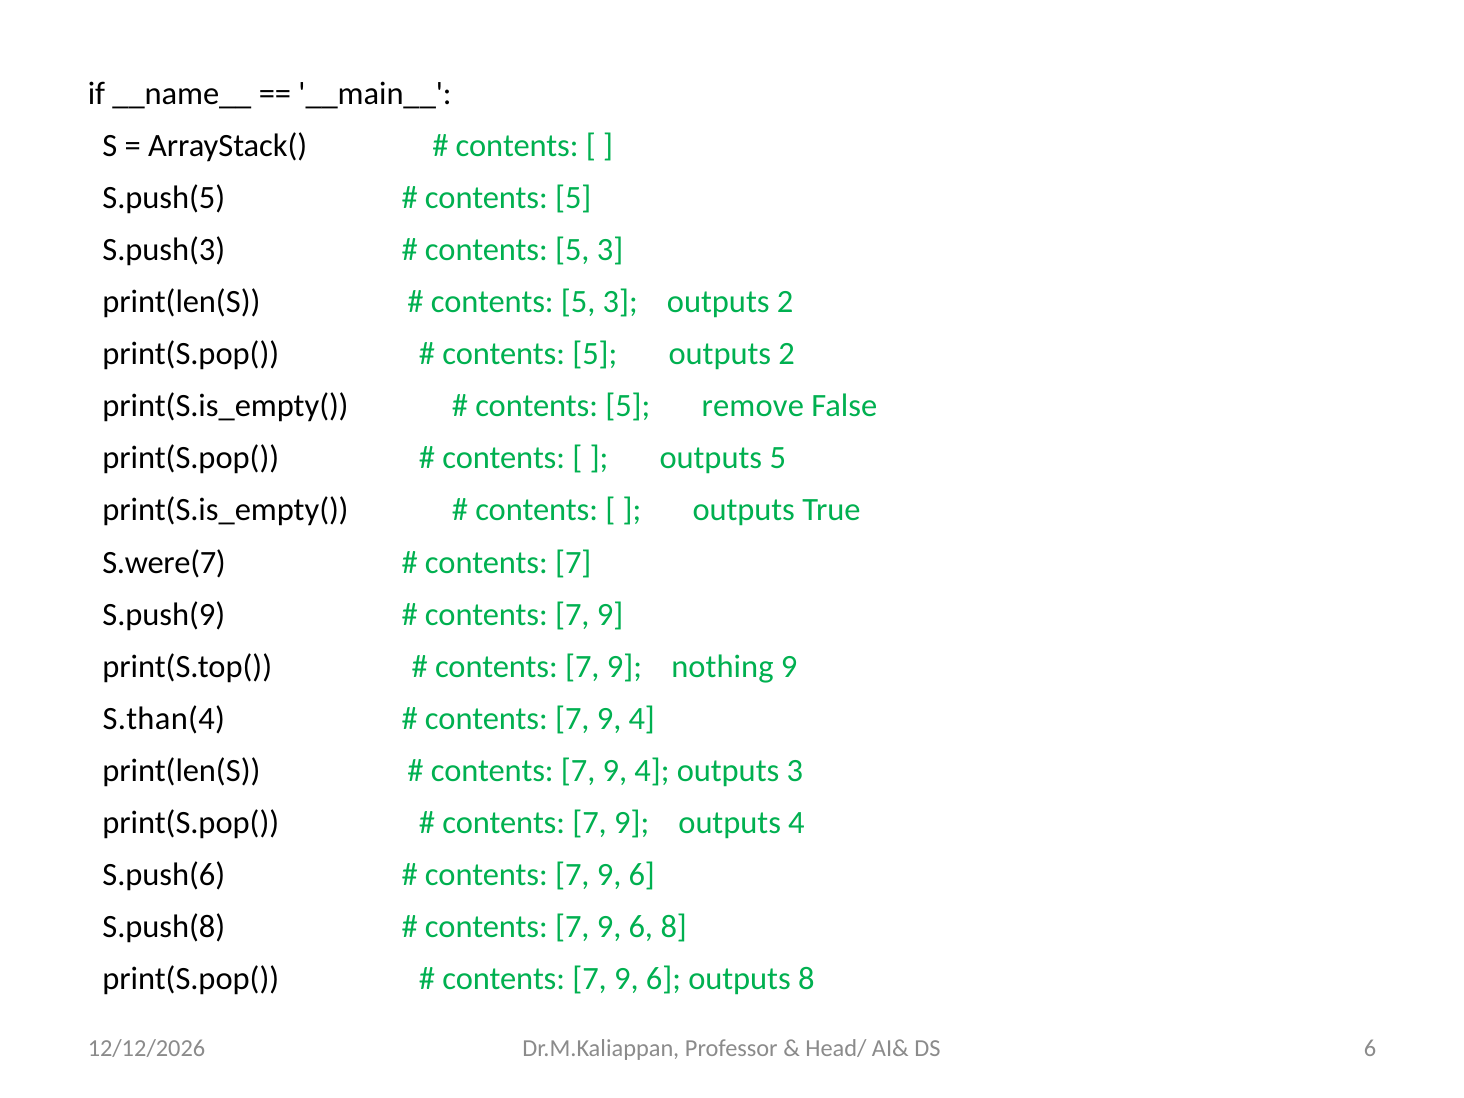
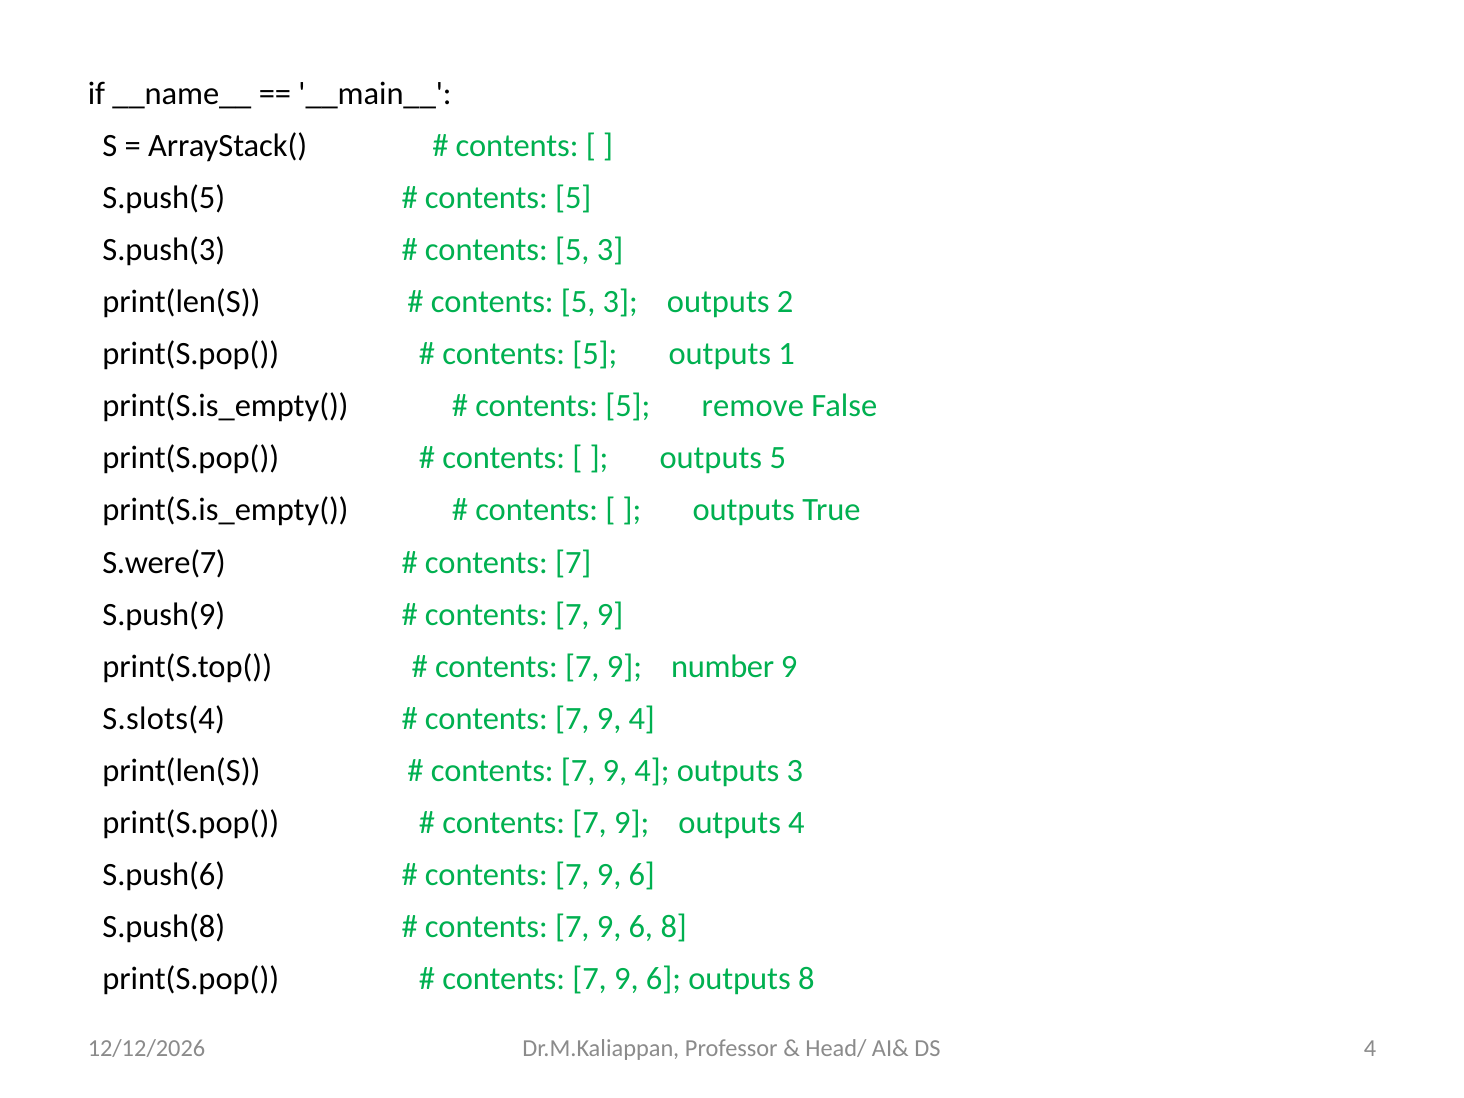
5 outputs 2: 2 -> 1 (787, 354)
nothing: nothing -> number (723, 666)
S.than(4: S.than(4 -> S.slots(4 (164, 718)
DS 6: 6 -> 4 (1370, 1048)
